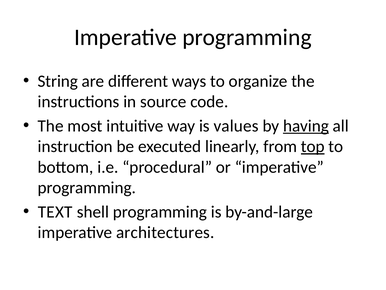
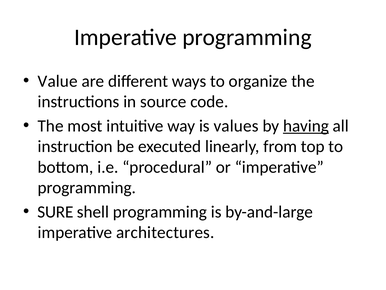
String: String -> Value (58, 81)
top underline: present -> none (313, 146)
TEXT: TEXT -> SURE (55, 212)
